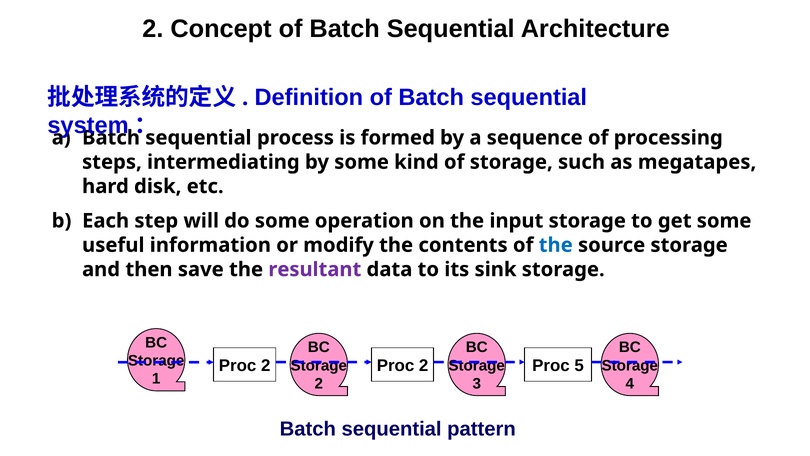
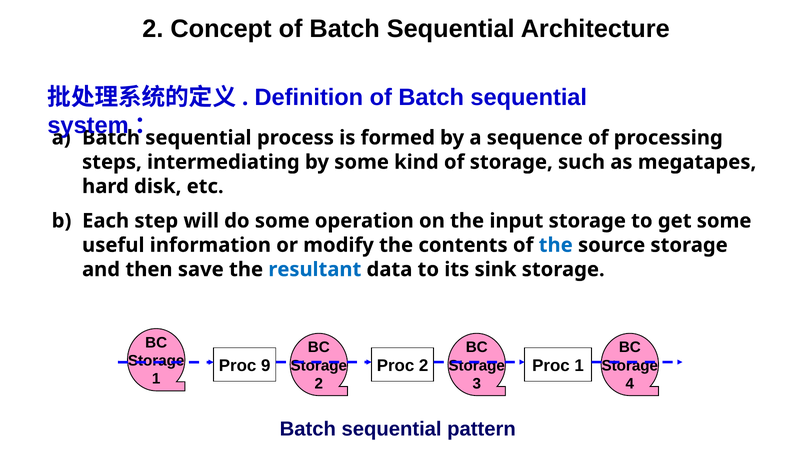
resultant colour: purple -> blue (315, 269)
2: 2 -> 9 (266, 365)
Proc 5: 5 -> 1 (579, 365)
